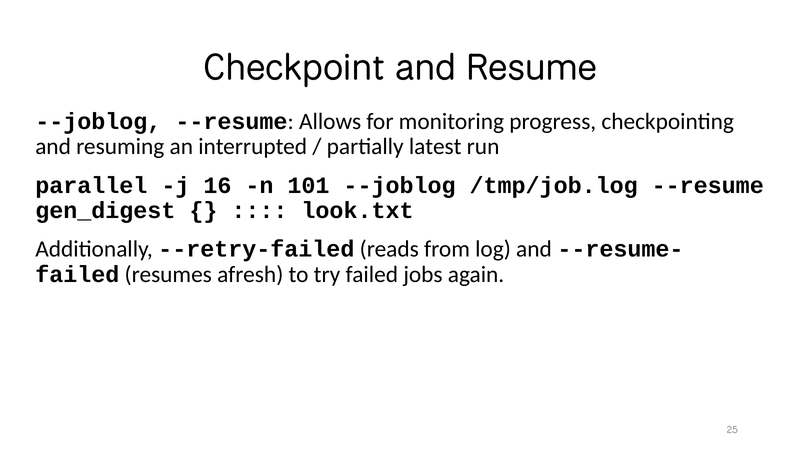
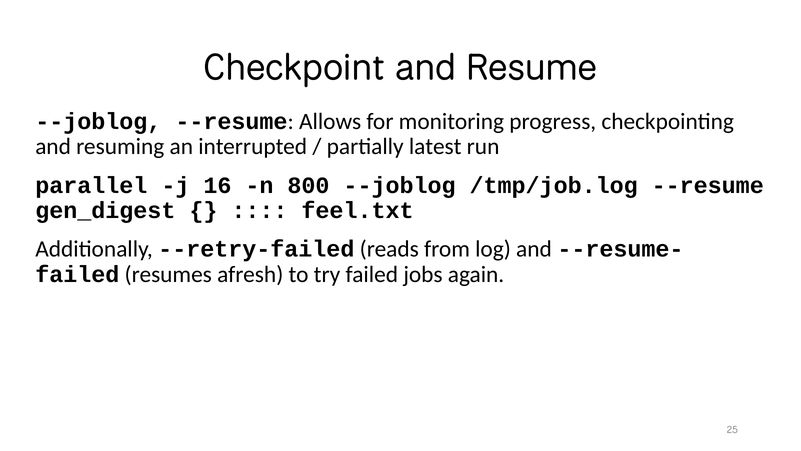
101: 101 -> 800 (308, 185)
look.txt: look.txt -> feel.txt (358, 210)
